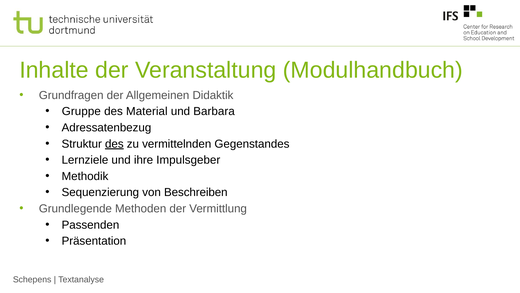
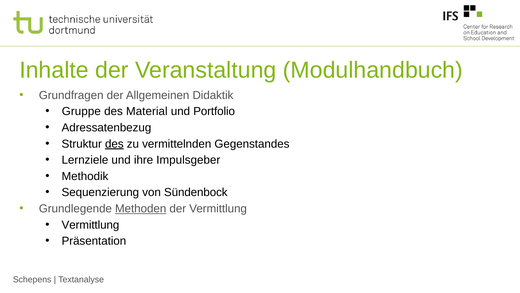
Barbara: Barbara -> Portfolio (214, 111)
Beschreiben: Beschreiben -> Sündenbock (196, 192)
Methoden underline: none -> present (141, 208)
Passenden: Passenden -> Vermittlung (90, 224)
